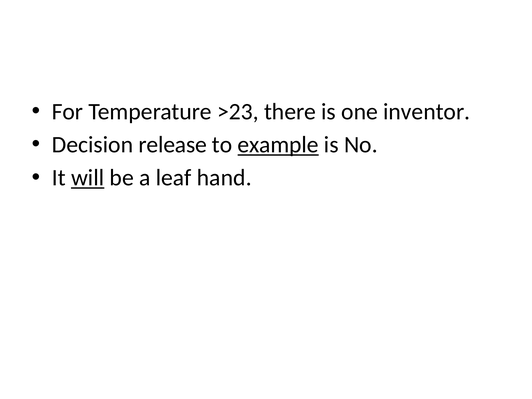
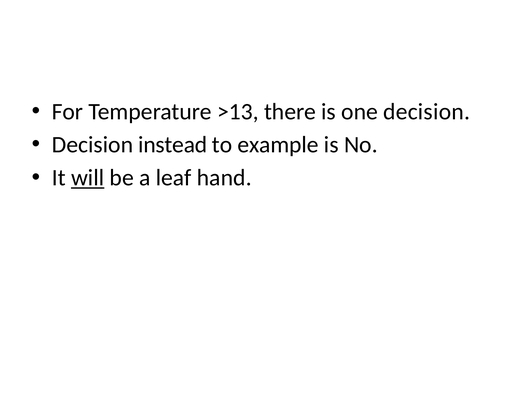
>23: >23 -> >13 (238, 112)
one inventor: inventor -> decision (427, 112)
release: release -> instead (173, 145)
example underline: present -> none (278, 145)
